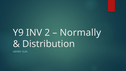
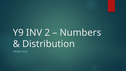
Normally: Normally -> Numbers (80, 33)
